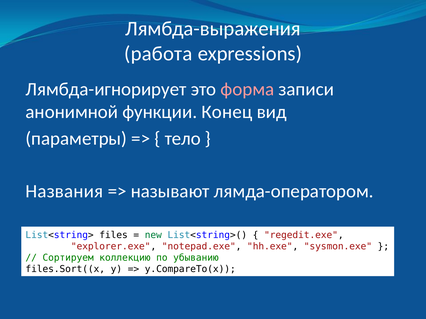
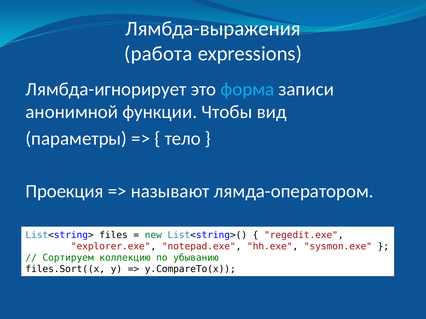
форма colour: pink -> light blue (247, 89)
Конец: Конец -> Чтобы (227, 112)
Названия: Названия -> Проекция (65, 192)
